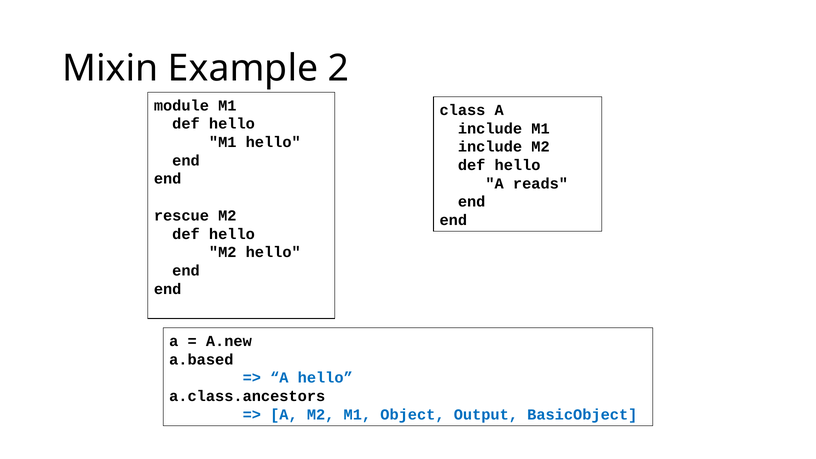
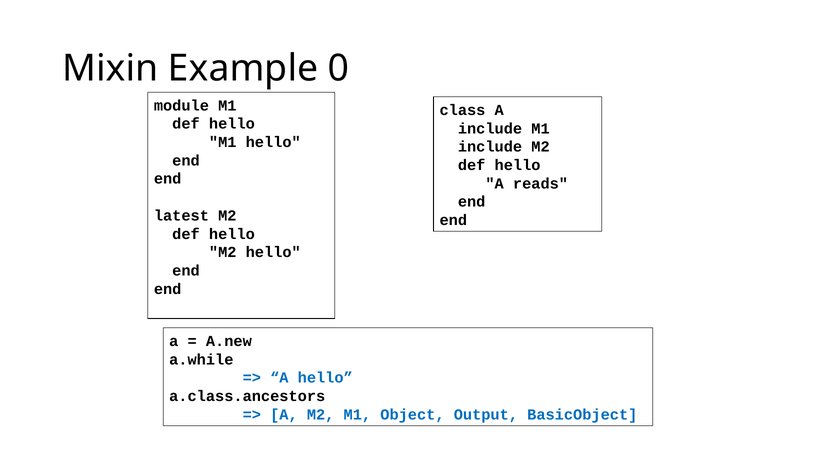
2: 2 -> 0 (339, 69)
rescue: rescue -> latest (181, 216)
a.based: a.based -> a.while (201, 359)
